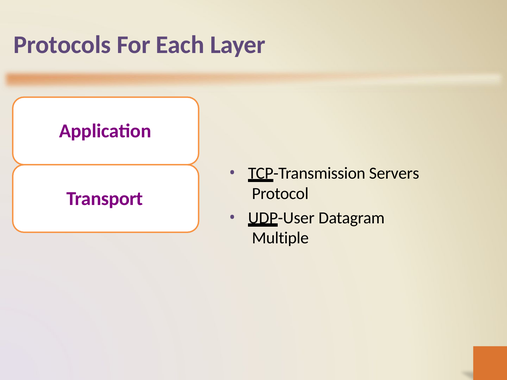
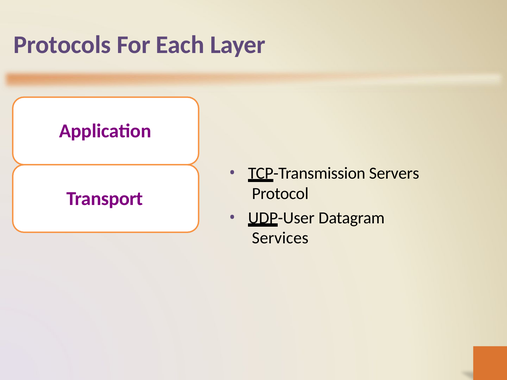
Multiple: Multiple -> Services (280, 238)
